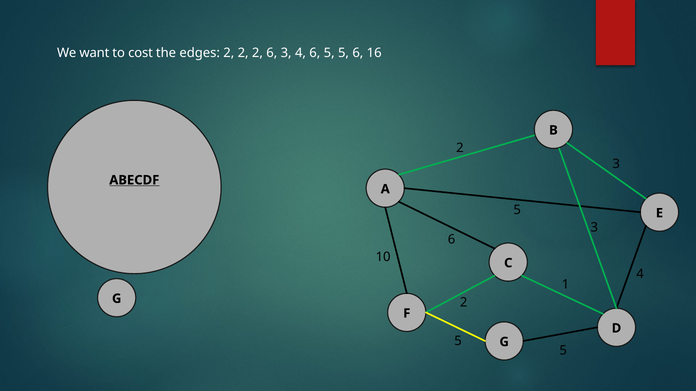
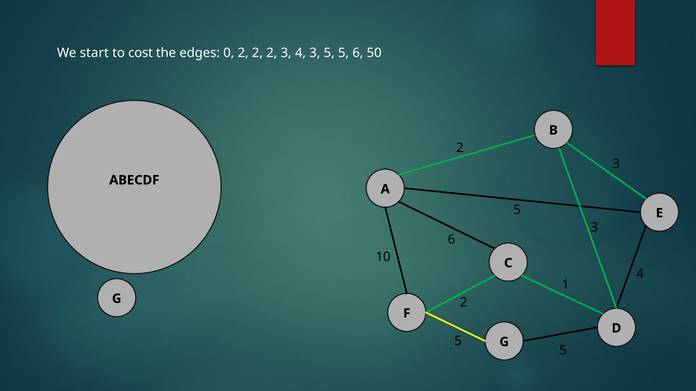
want: want -> start (94, 53)
edges 2: 2 -> 0 (229, 53)
2 2 6: 6 -> 2 (272, 53)
4 6: 6 -> 3 (315, 53)
16: 16 -> 50 (374, 53)
ABECDF underline: present -> none (134, 180)
